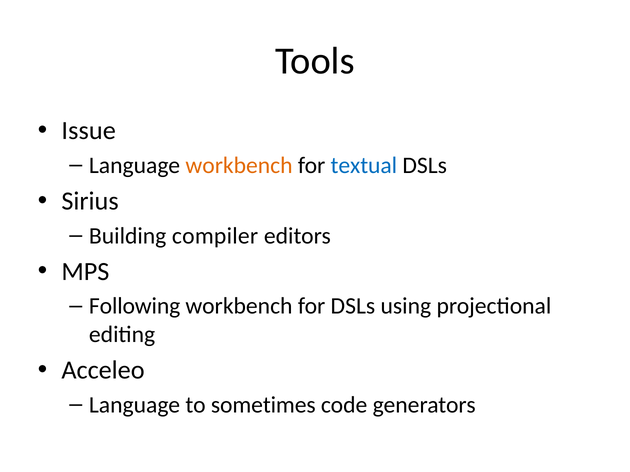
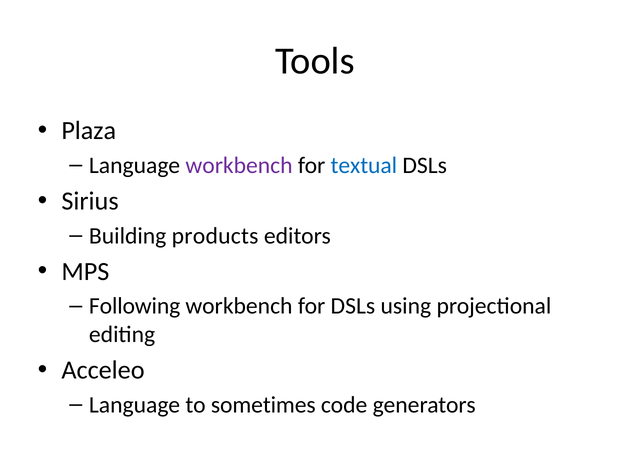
Issue: Issue -> Plaza (89, 131)
workbench colour: orange -> purple (239, 166)
compiler: compiler -> products (215, 236)
